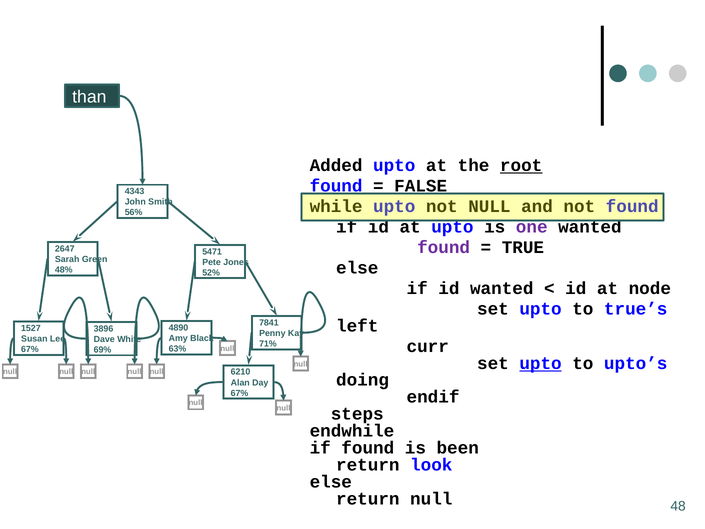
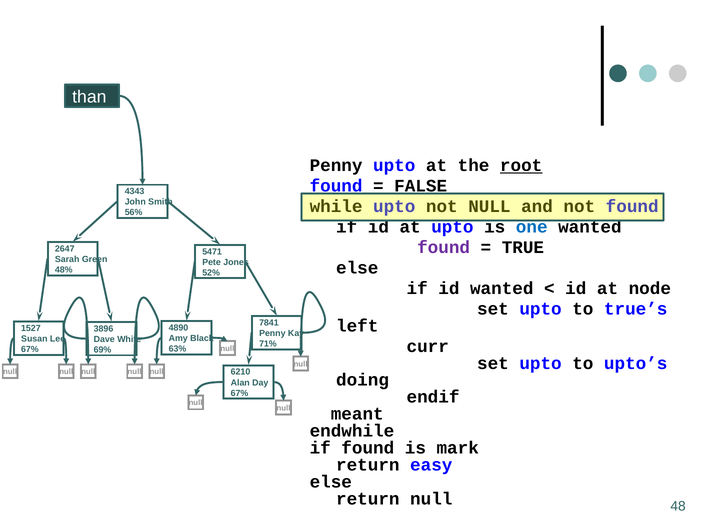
Added: Added -> Penny (336, 166)
one colour: purple -> blue (532, 227)
upto underline: present -> none (541, 363)
steps: steps -> meant (357, 414)
been: been -> mark (458, 448)
look: look -> easy (431, 465)
